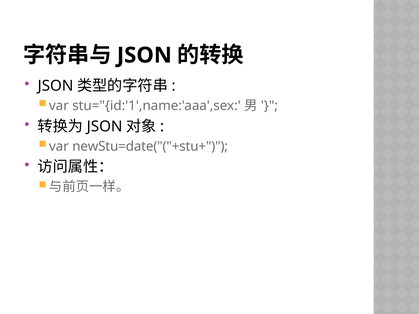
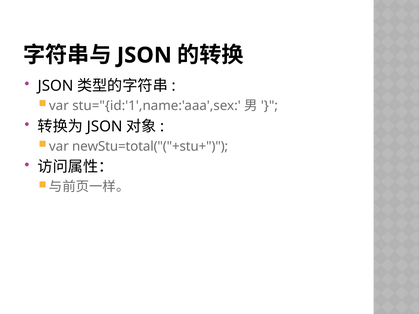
newStu=date("("+stu+: newStu=date("("+stu+ -> newStu=total("("+stu+ (150, 146)
